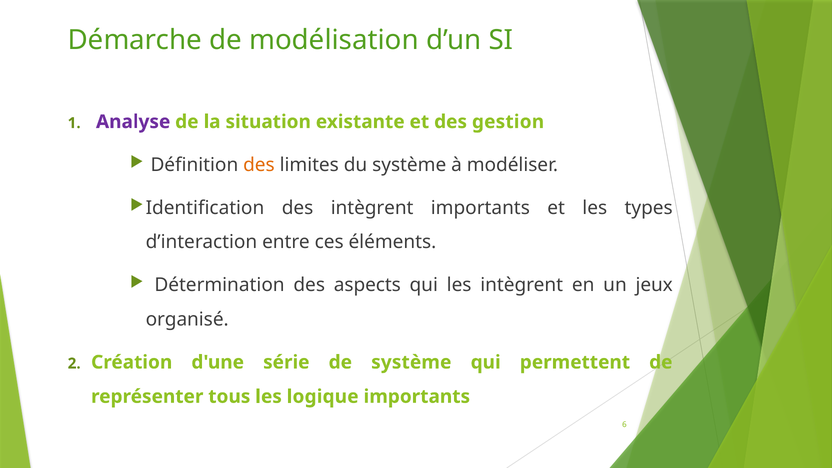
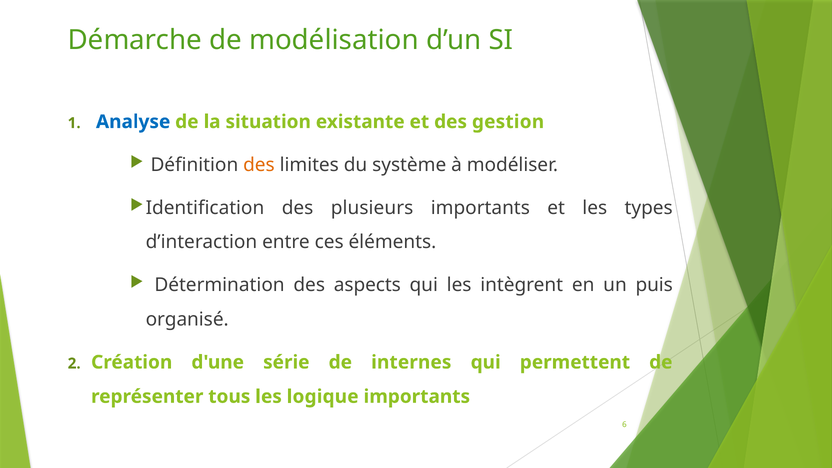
Analyse colour: purple -> blue (133, 122)
des intègrent: intègrent -> plusieurs (372, 208)
jeux: jeux -> puis (654, 285)
de système: système -> internes (411, 362)
